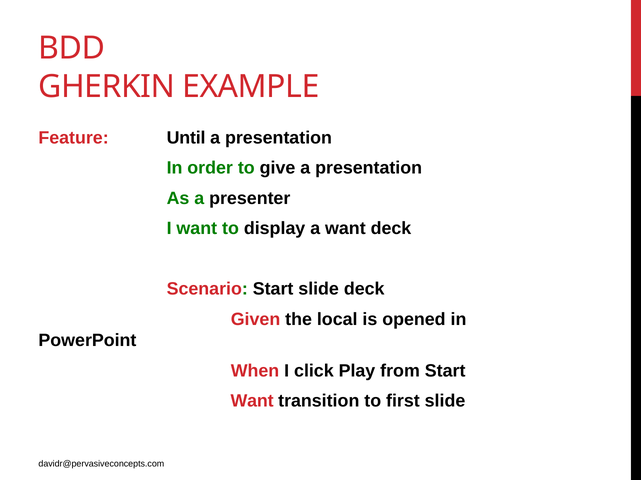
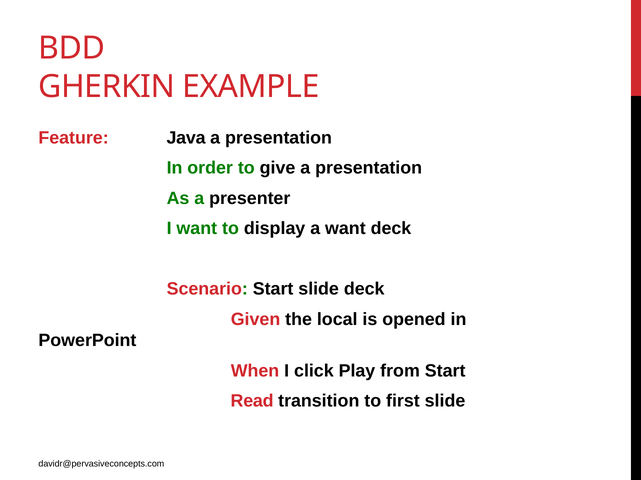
Until: Until -> Java (186, 138)
Want: Want -> Read (252, 402)
